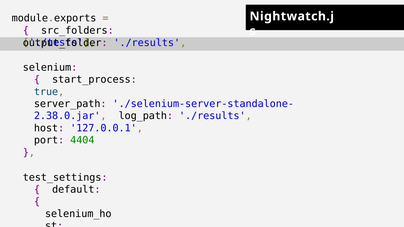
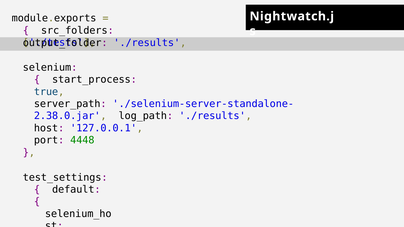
4404: 4404 -> 4448 (82, 140)
